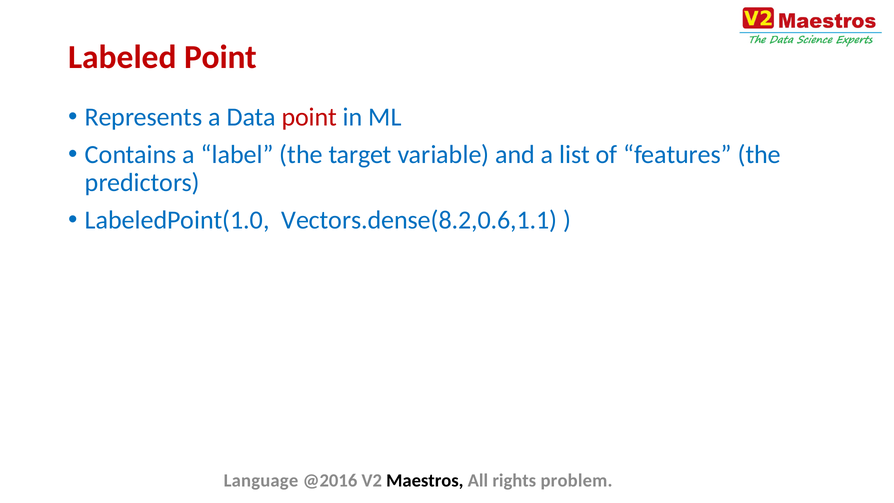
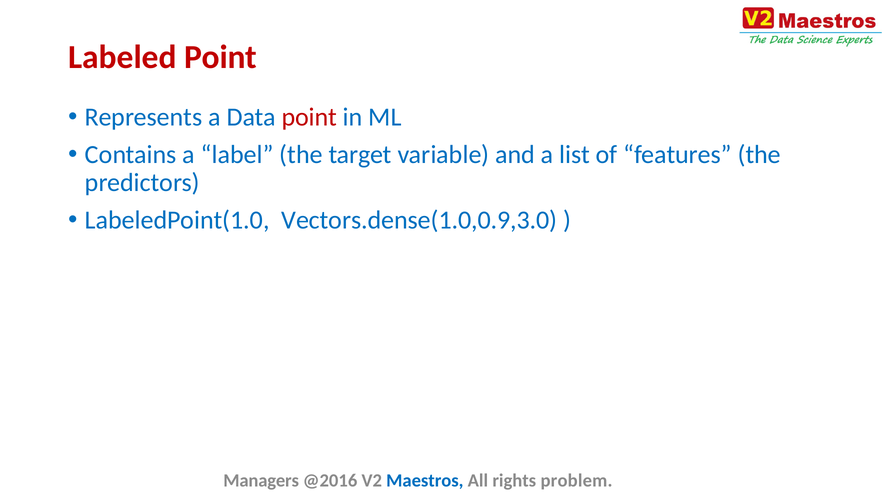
Vectors.dense(8.2,0.6,1.1: Vectors.dense(8.2,0.6,1.1 -> Vectors.dense(1.0,0.9,3.0 (419, 220)
Language: Language -> Managers (261, 481)
Maestros colour: black -> blue (425, 481)
